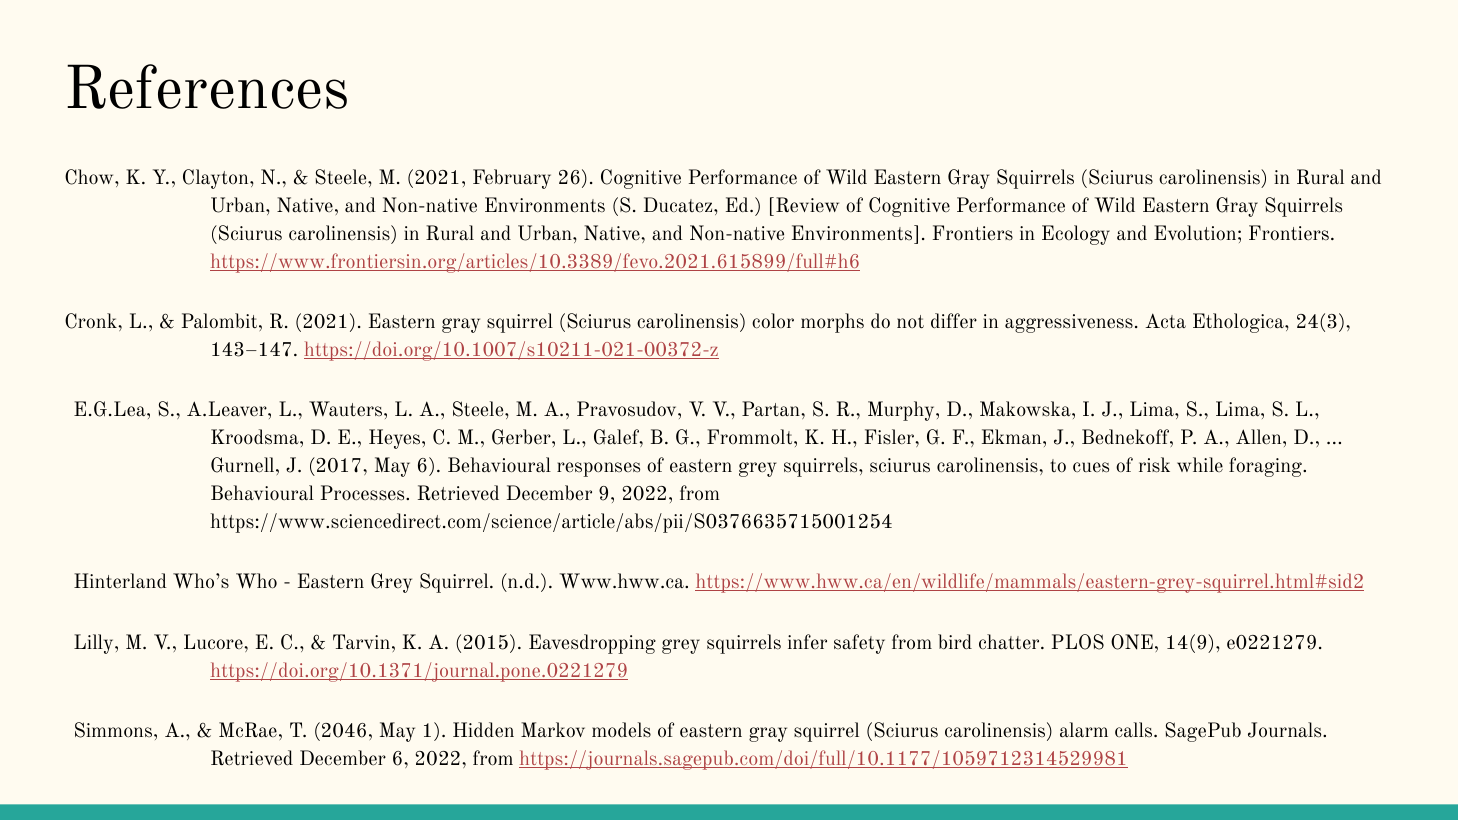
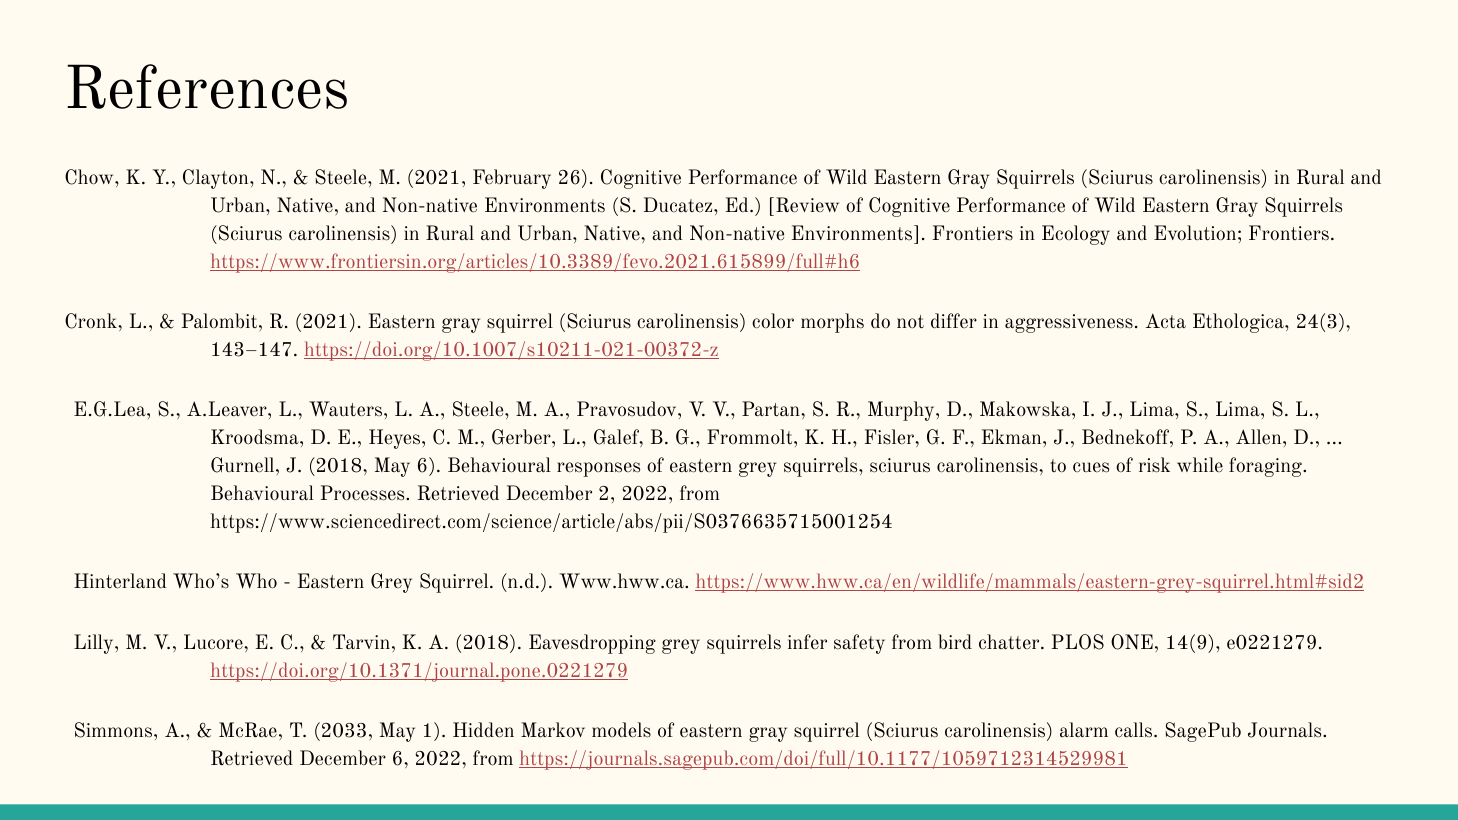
J 2017: 2017 -> 2018 (338, 466)
9: 9 -> 2 (607, 494)
A 2015: 2015 -> 2018 (489, 643)
2046: 2046 -> 2033 (343, 731)
